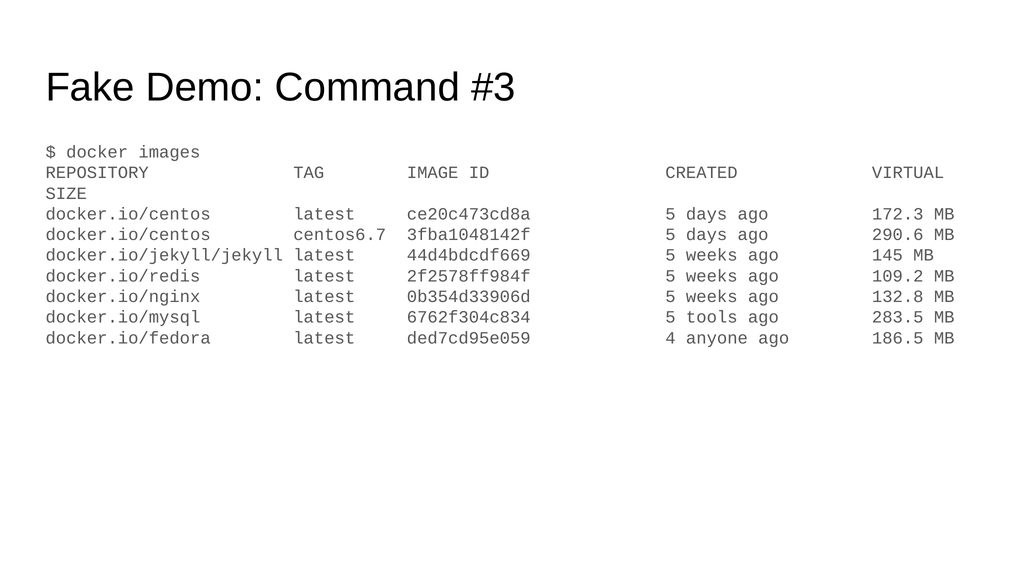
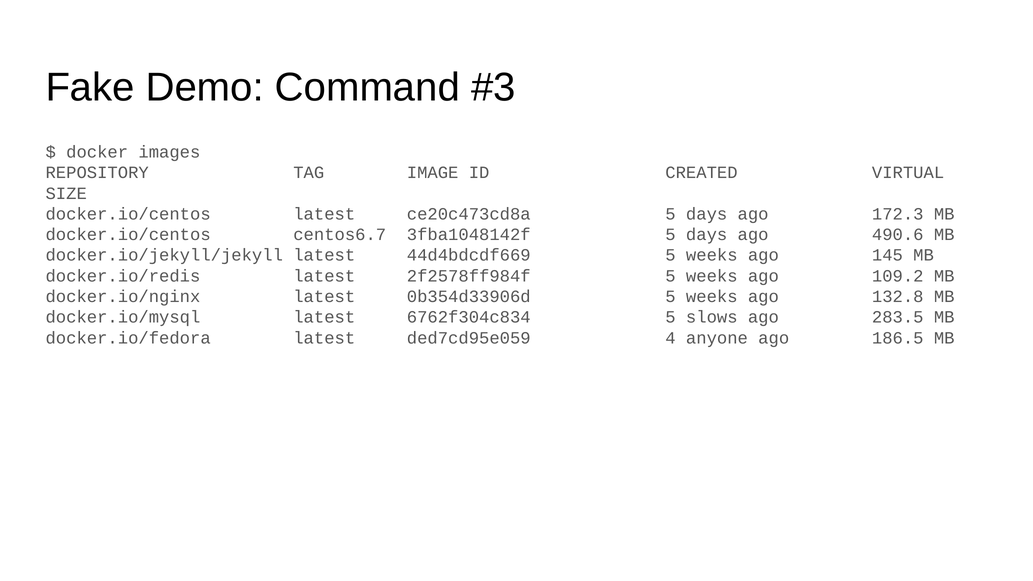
290.6: 290.6 -> 490.6 (898, 235)
tools: tools -> slows (712, 317)
